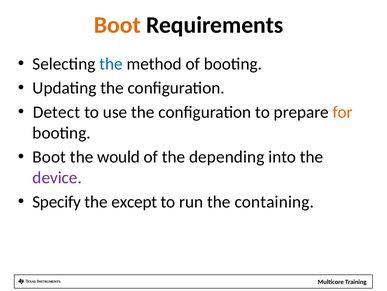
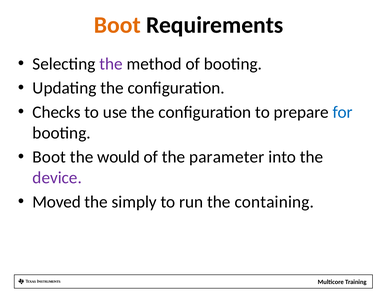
the colour: blue -> purple (111, 64)
Detect: Detect -> Checks (57, 112)
for colour: orange -> blue (343, 112)
depending: depending -> parameter (227, 157)
Specify: Specify -> Moved (57, 201)
except: except -> simply (134, 201)
